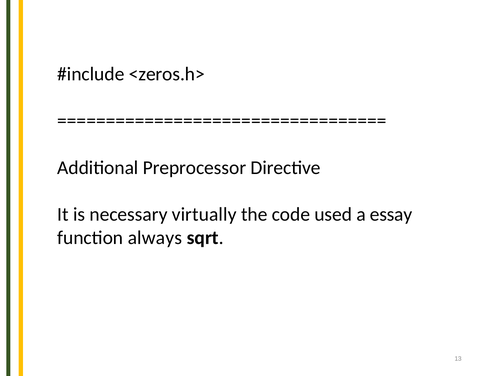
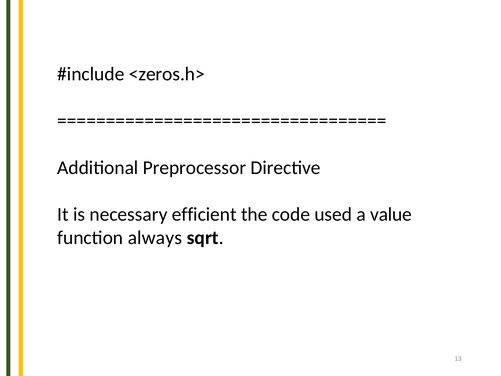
virtually: virtually -> efficient (204, 214)
essay: essay -> value (391, 214)
